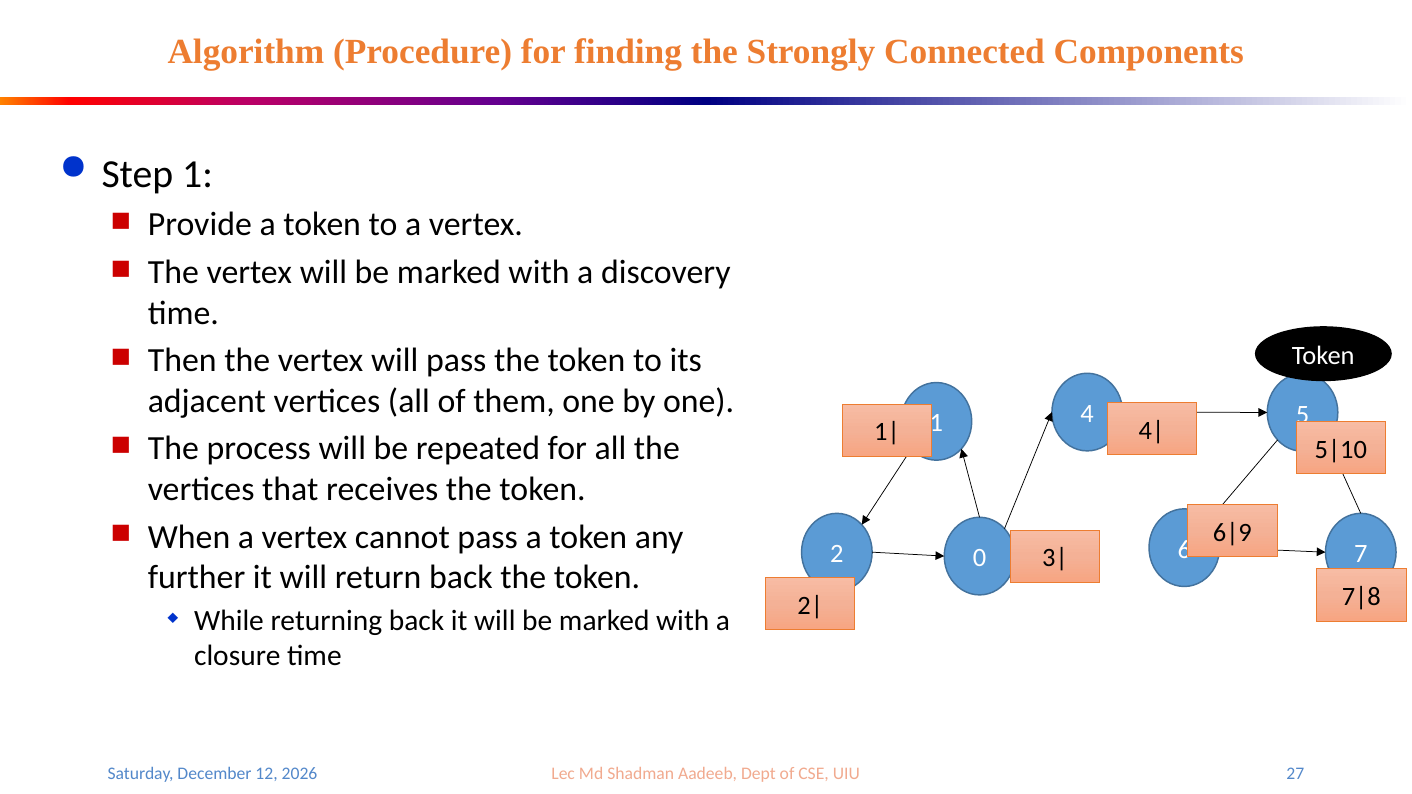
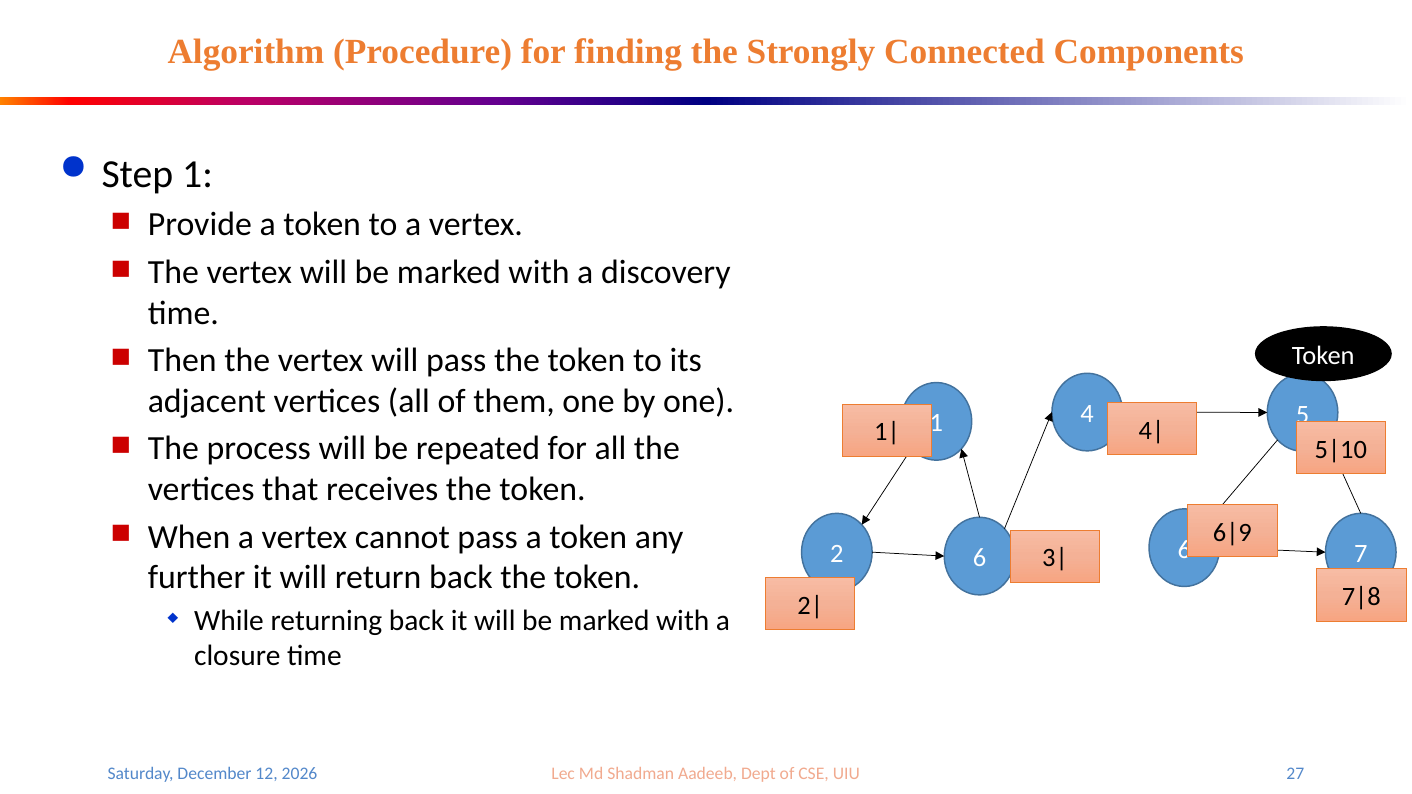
2 0: 0 -> 6 (979, 558)
